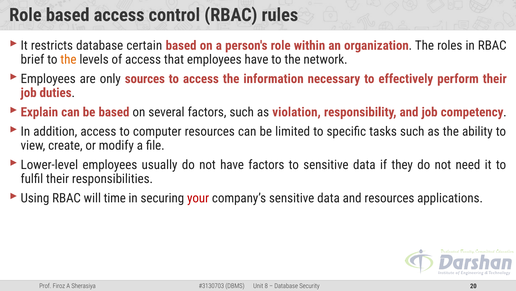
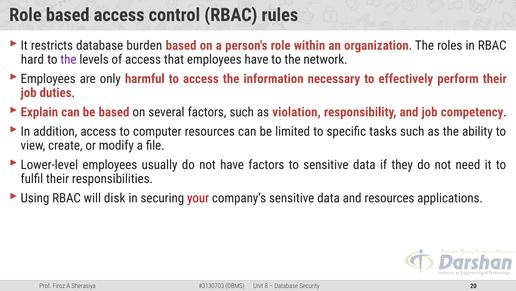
certain: certain -> burden (144, 45)
brief: brief -> hard (32, 59)
the colour: orange -> purple (68, 59)
sources: sources -> harmful (145, 79)
time: time -> disk (115, 198)
